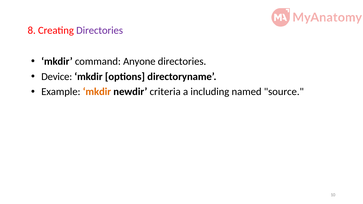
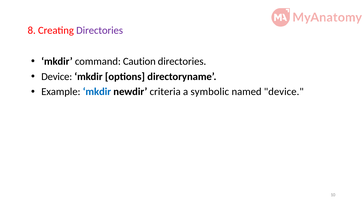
Anyone: Anyone -> Caution (139, 61)
mkdir colour: orange -> blue (97, 92)
including: including -> symbolic (210, 92)
named source: source -> device (284, 92)
